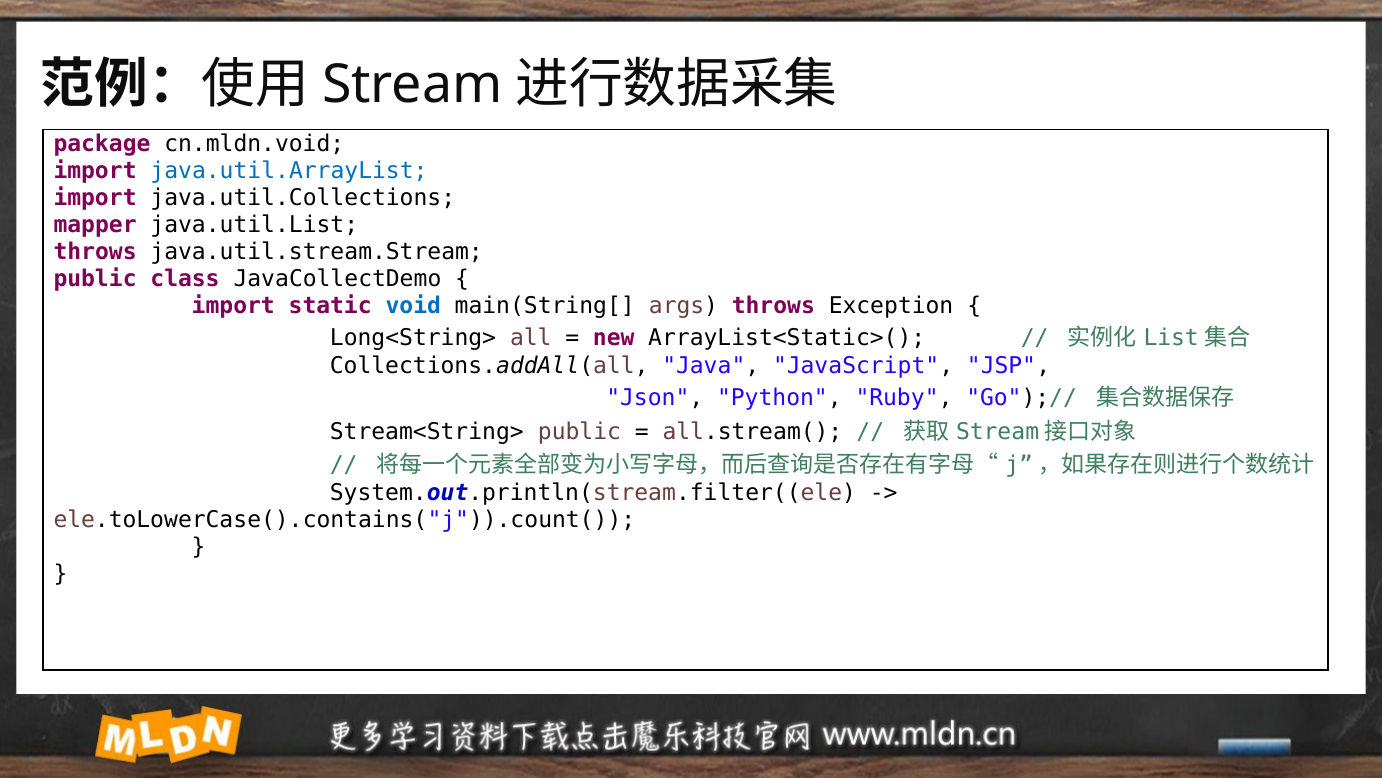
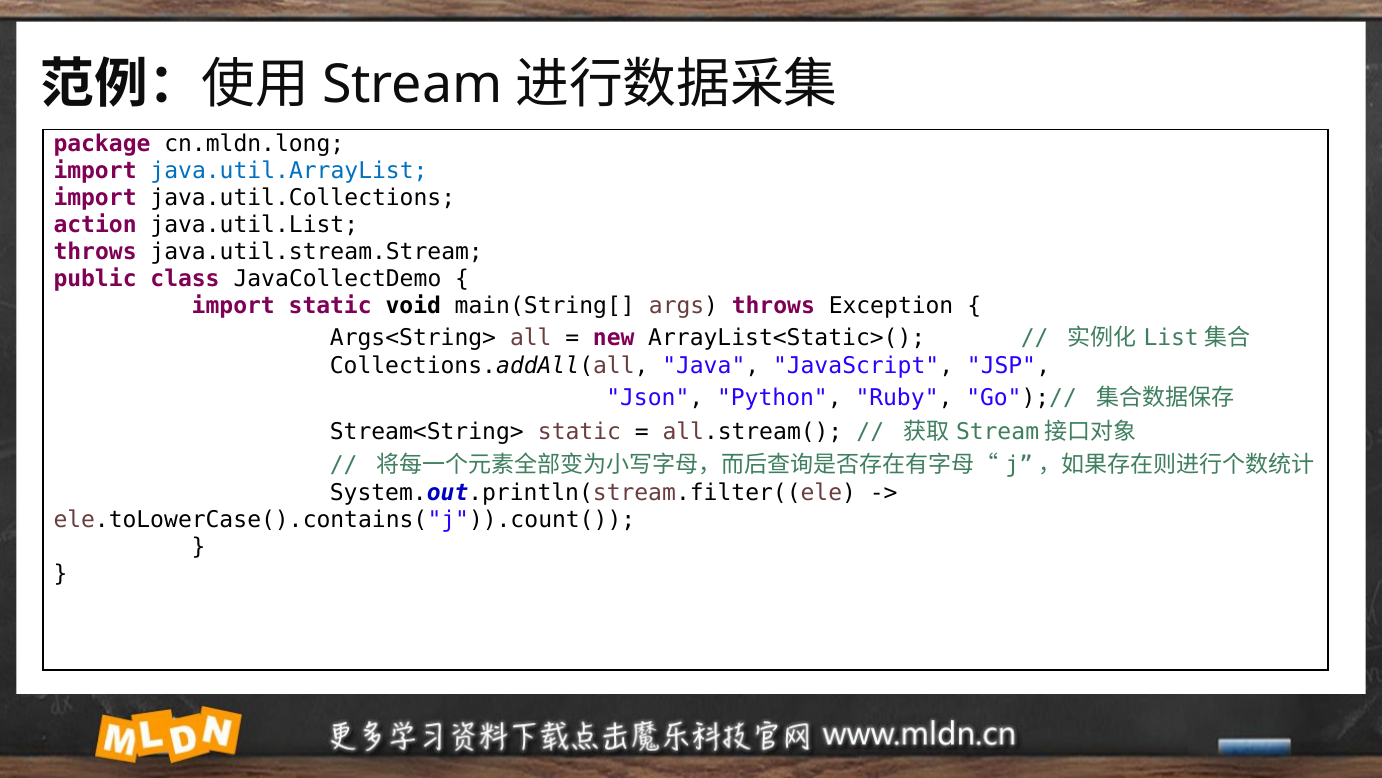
cn.mldn.void: cn.mldn.void -> cn.mldn.long (254, 143)
mapper: mapper -> action (95, 224)
void colour: blue -> black (413, 305)
Long<String>: Long<String> -> Args<String> (413, 338)
Stream<String> public: public -> static (579, 431)
